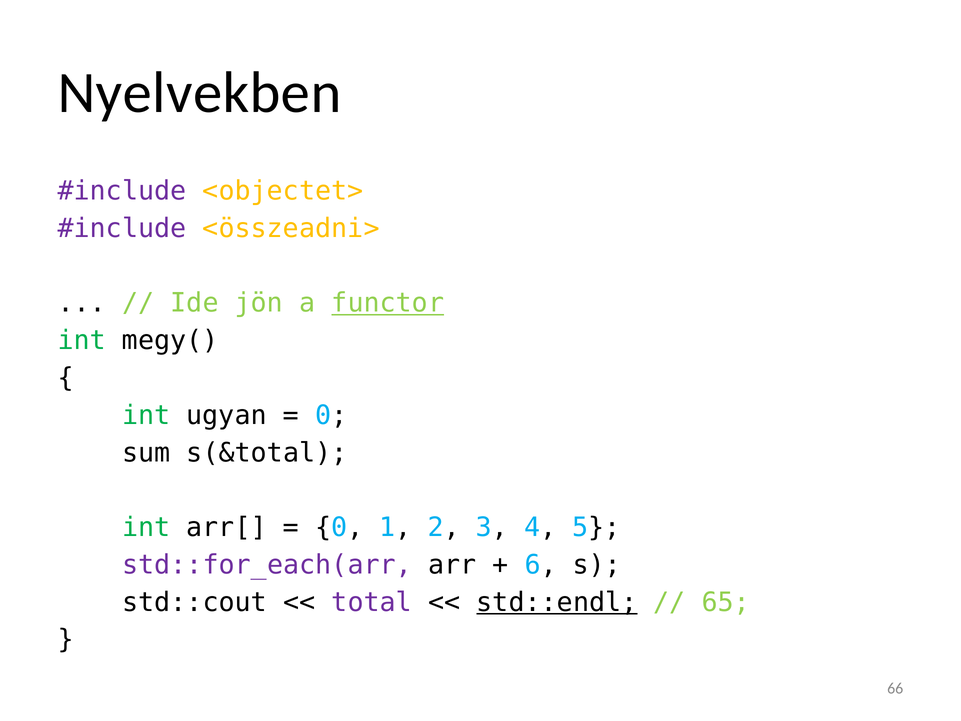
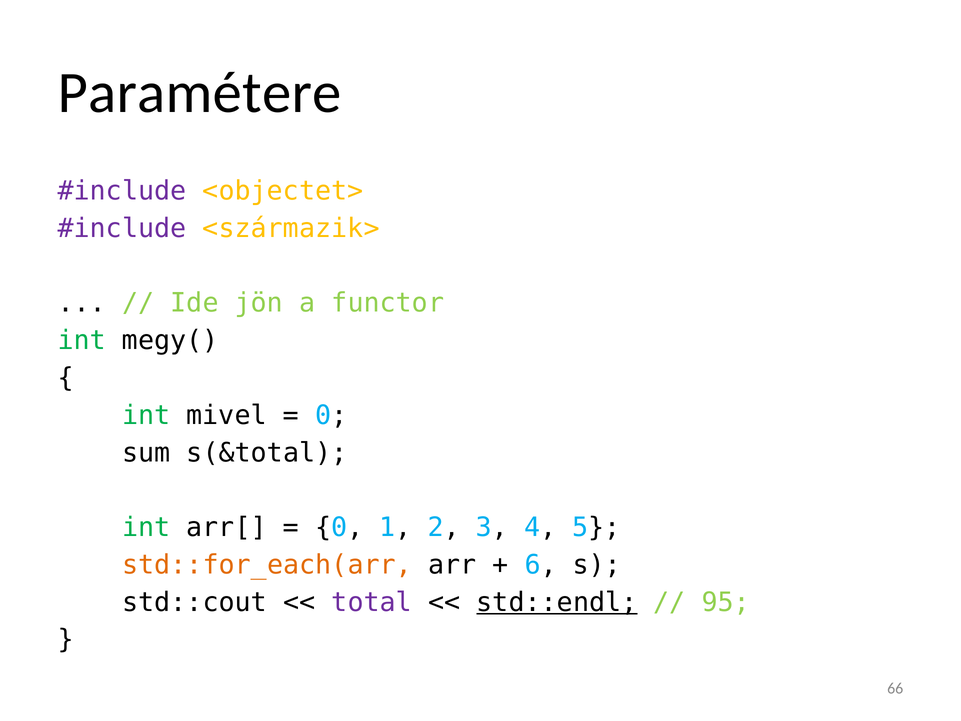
Nyelvekben: Nyelvekben -> Paramétere (200, 93)
<összeadni>: <összeadni> -> <származik> (291, 228)
functor underline: present -> none (388, 303)
ugyan: ugyan -> mivel (227, 415)
std::for_each(arr colour: purple -> orange (267, 565)
65: 65 -> 95 (726, 602)
